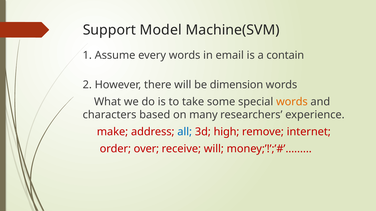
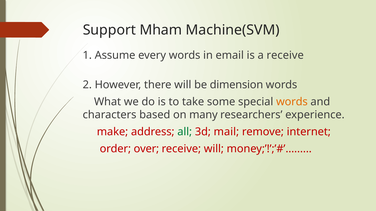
Model: Model -> Mham (161, 30)
a contain: contain -> receive (285, 55)
all colour: blue -> green (185, 132)
high: high -> mail (226, 132)
